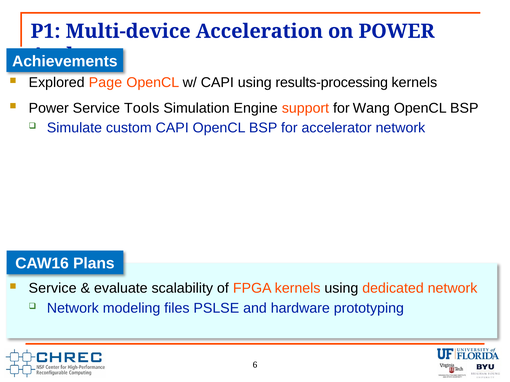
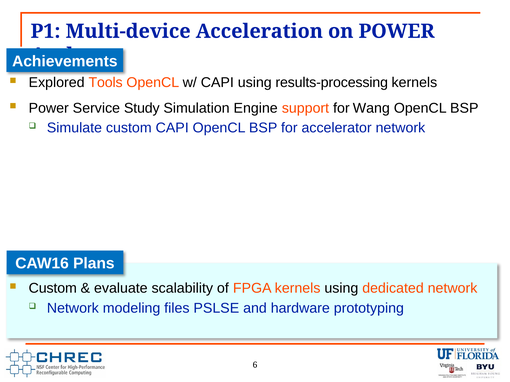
Page: Page -> Tools (106, 83)
Tools: Tools -> Study (142, 108)
Service: Service -> Custom (53, 289)
